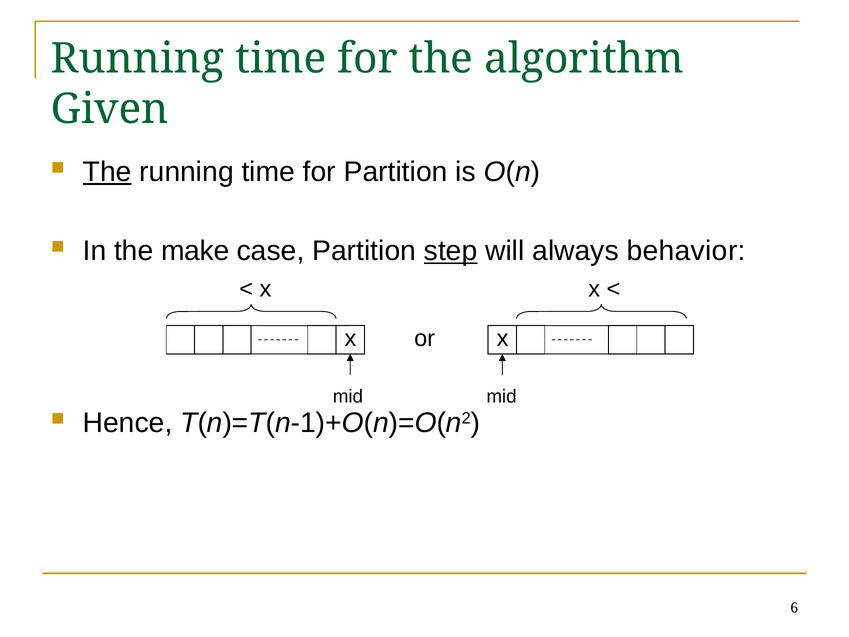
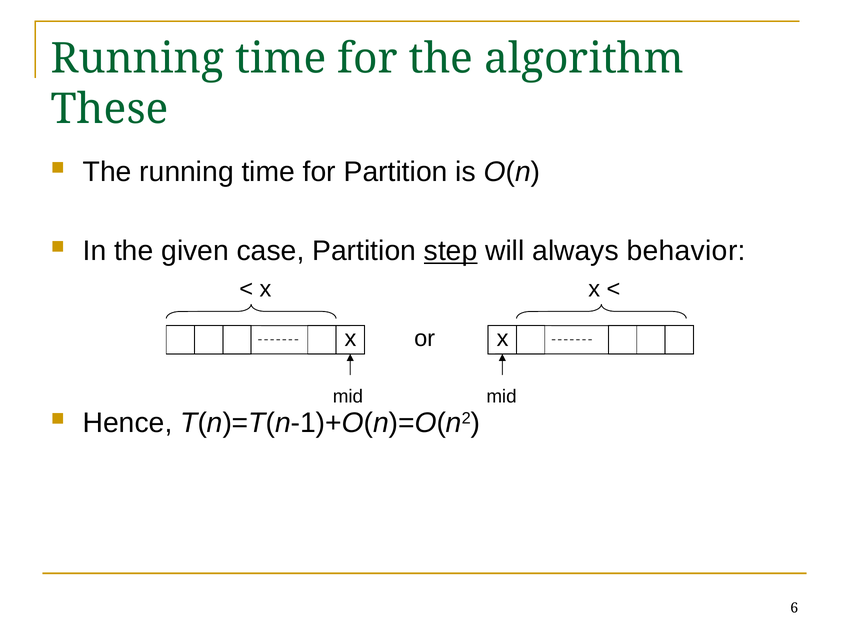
Given: Given -> These (110, 109)
The underline: present -> none (107, 172)
make: make -> given (195, 251)
